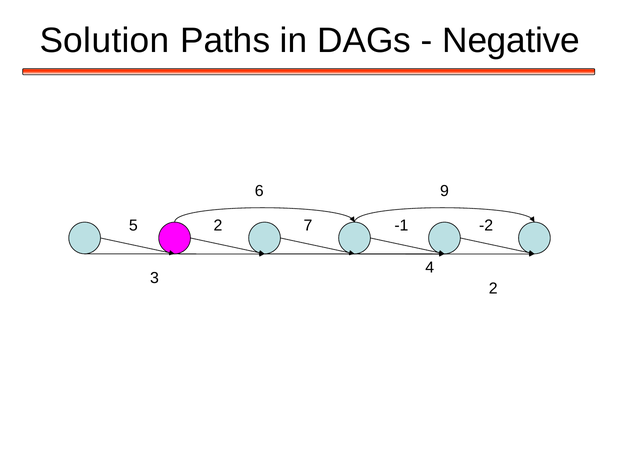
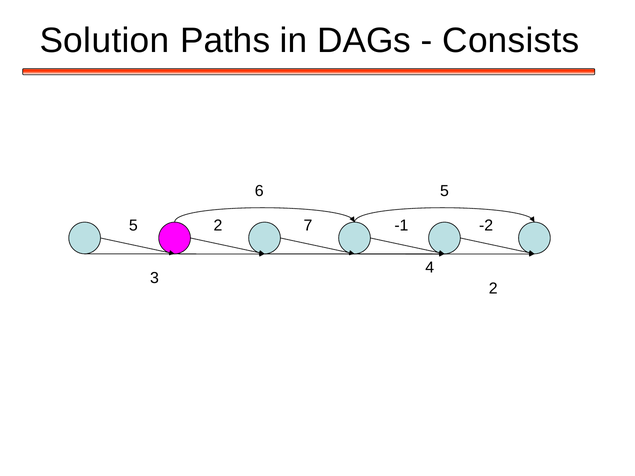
Negative: Negative -> Consists (511, 41)
6 9: 9 -> 5 (444, 191)
